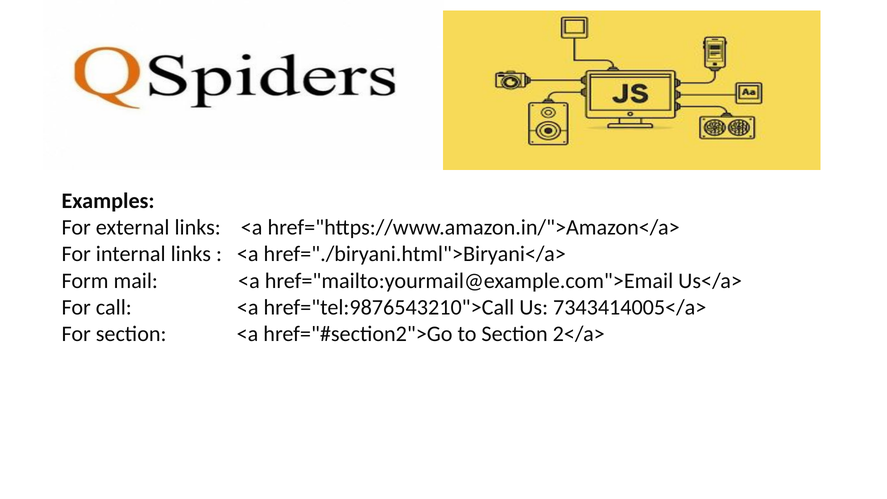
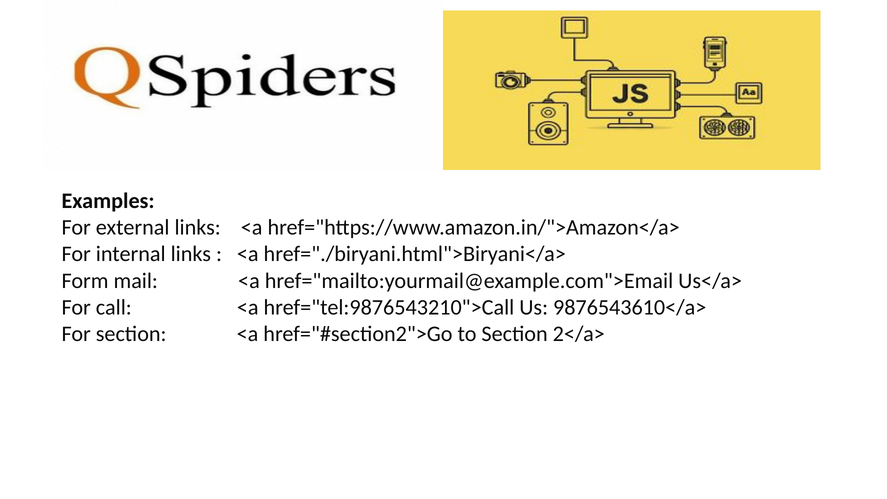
7343414005</a>: 7343414005</a> -> 9876543610</a> (630, 307)
